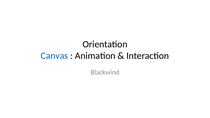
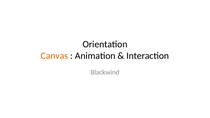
Canvas colour: blue -> orange (54, 56)
